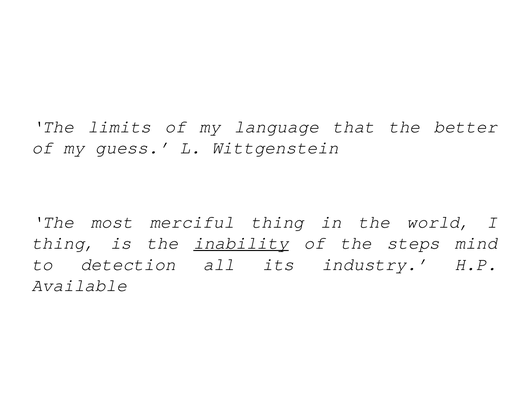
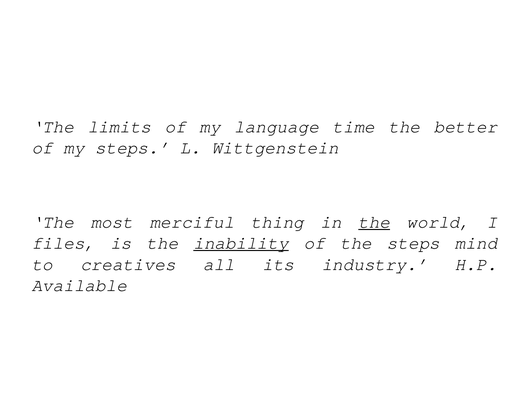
that: that -> time (354, 127)
my guess: guess -> steps (132, 148)
the underline: none -> present (374, 222)
thing: thing -> files (63, 243)
detection: detection -> creatives (128, 264)
